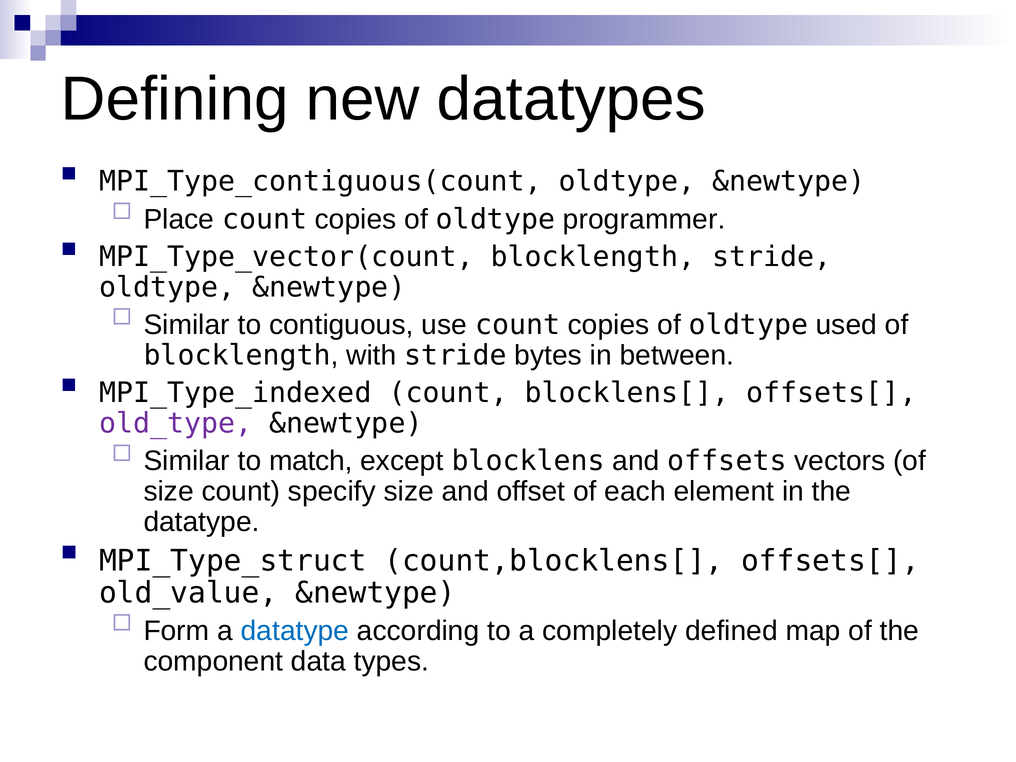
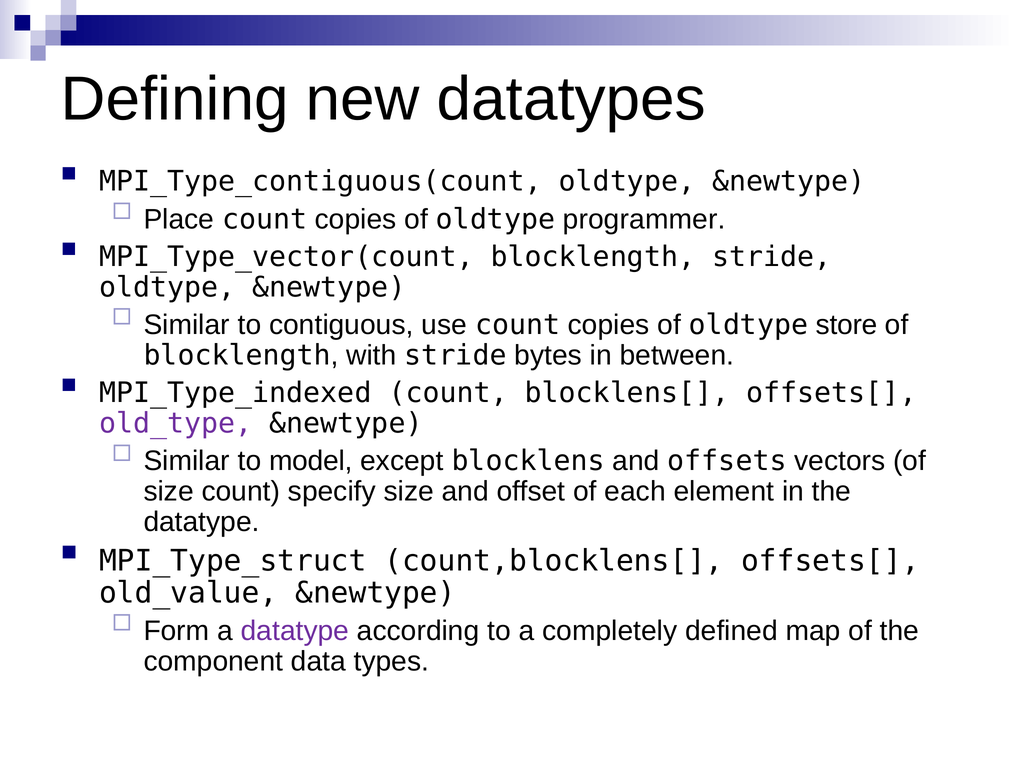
used: used -> store (847, 325)
match: match -> model (311, 461)
datatype colour: blue -> purple (295, 631)
